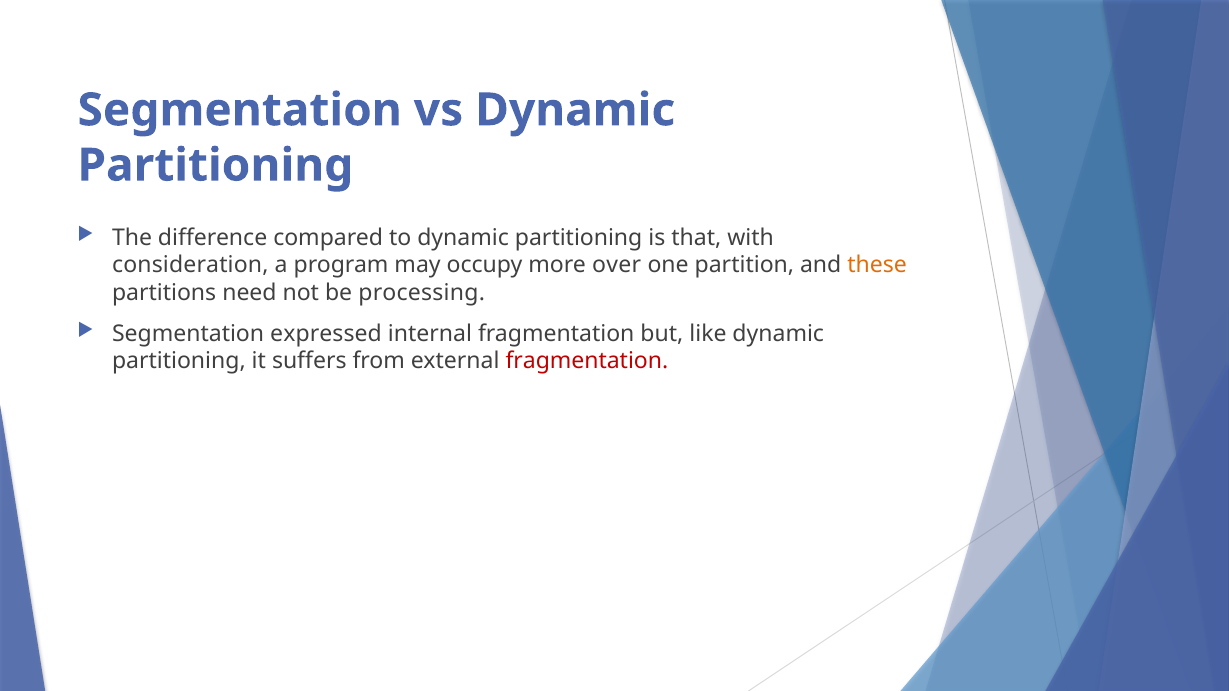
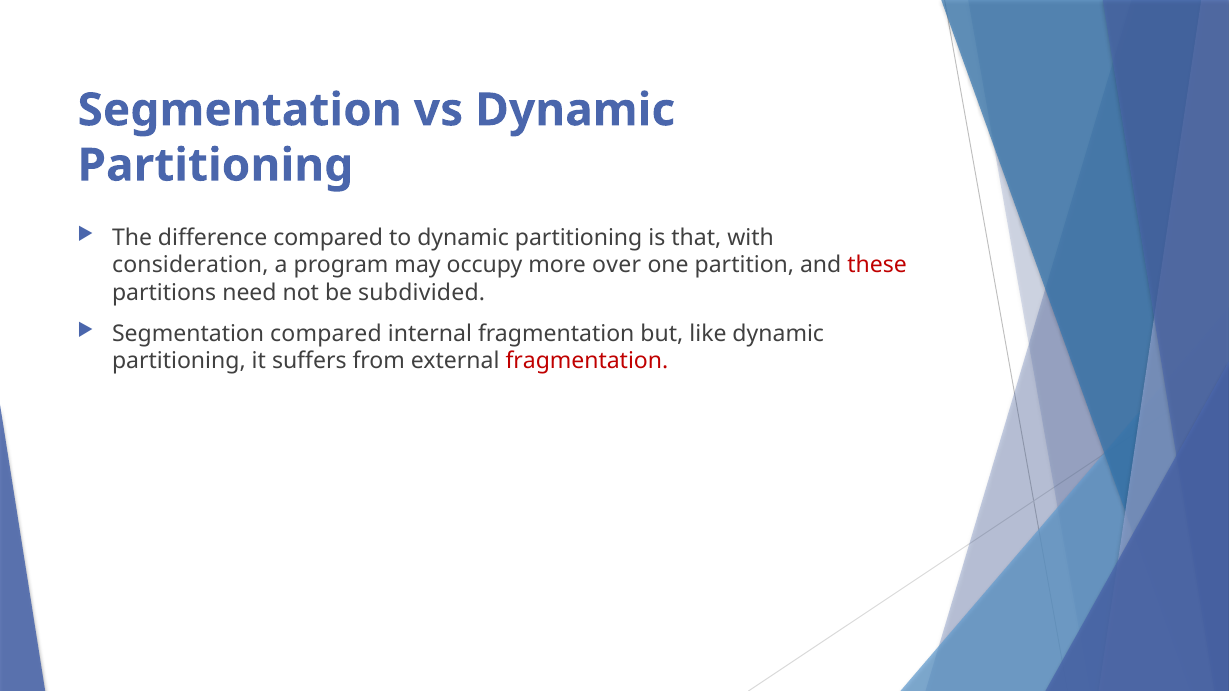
these colour: orange -> red (877, 266)
processing: processing -> subdivided (422, 293)
Segmentation expressed: expressed -> compared (326, 334)
